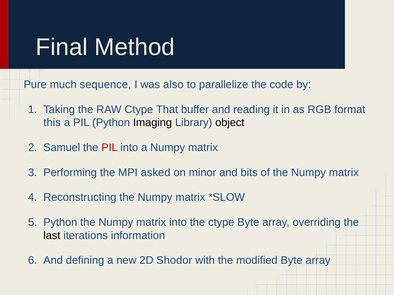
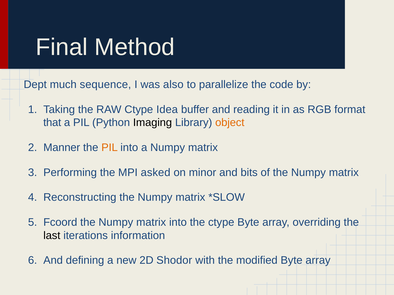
Pure: Pure -> Dept (35, 85)
That: That -> Idea (167, 110)
this: this -> that (52, 123)
object colour: black -> orange (230, 123)
Samuel: Samuel -> Manner (62, 148)
PIL colour: red -> orange (110, 148)
Python: Python -> Fcoord (60, 223)
